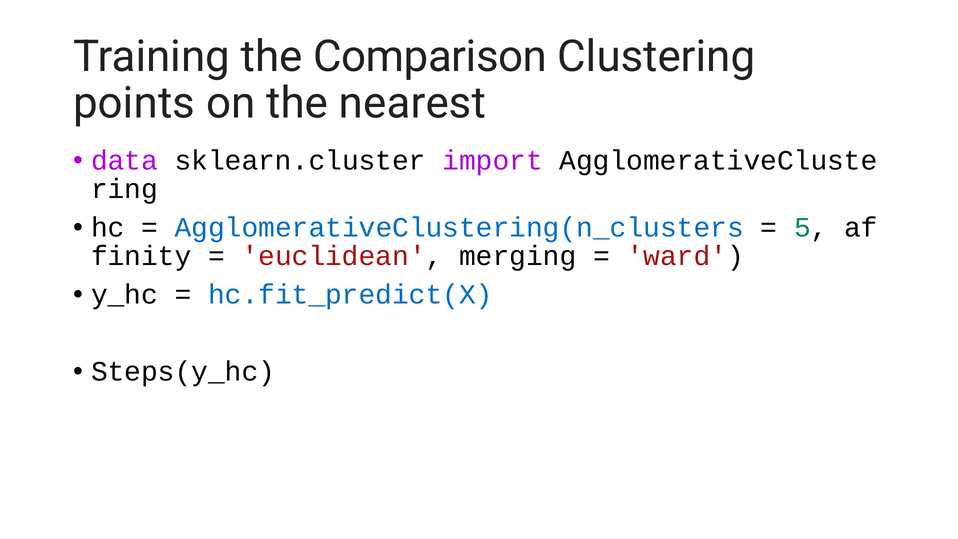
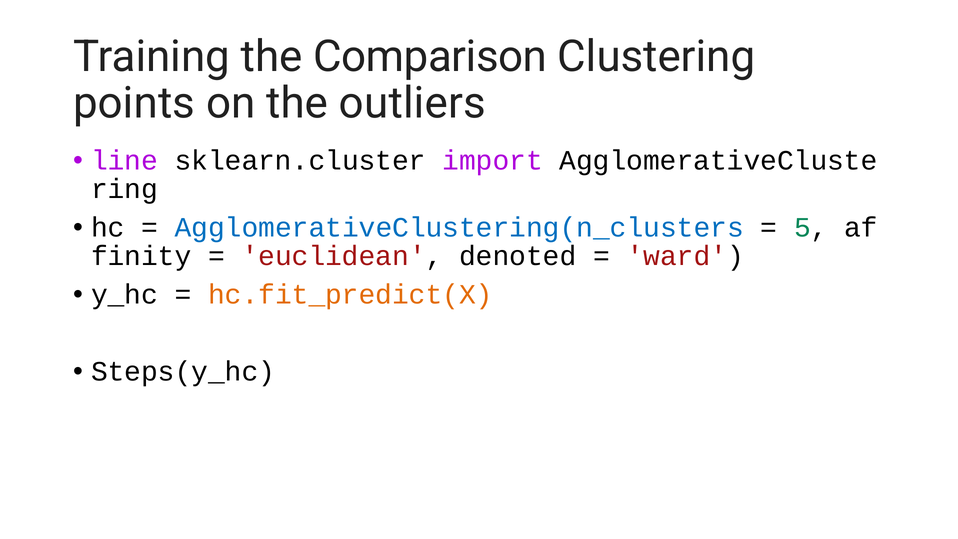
nearest: nearest -> outliers (412, 103)
data: data -> line (124, 161)
merging: merging -> denoted (518, 256)
hc.fit_predict(X colour: blue -> orange (350, 294)
